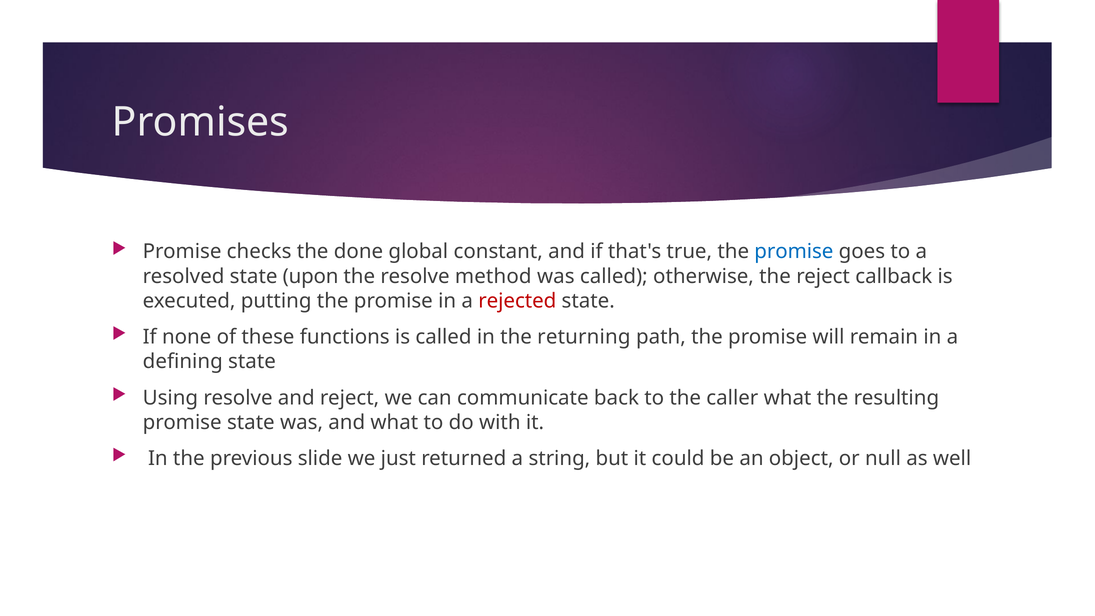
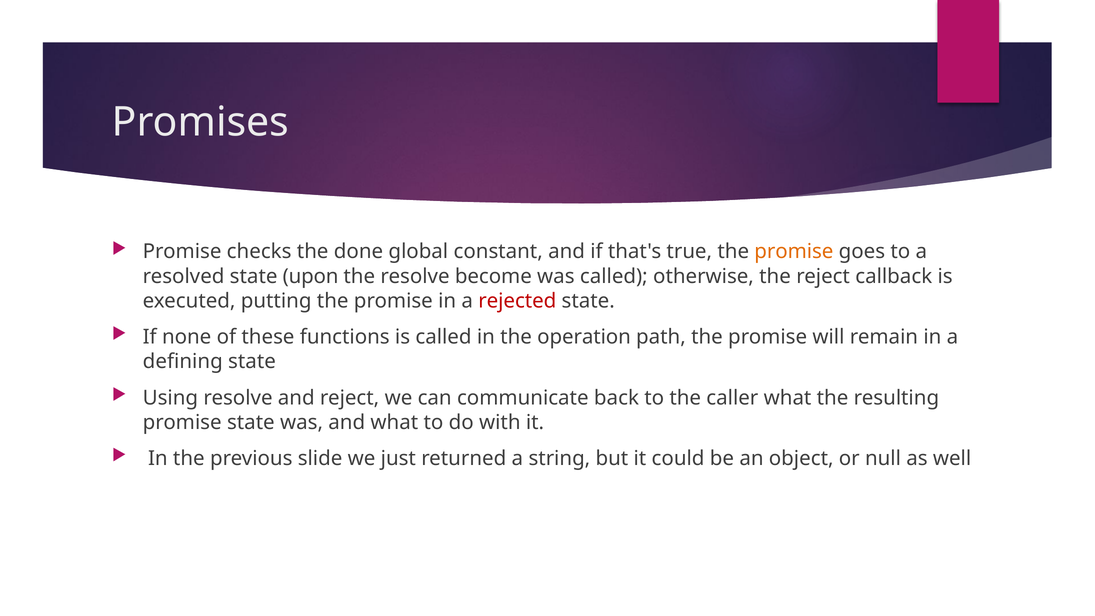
promise colour: blue -> orange (794, 252)
method: method -> become (493, 276)
returning: returning -> operation (584, 337)
